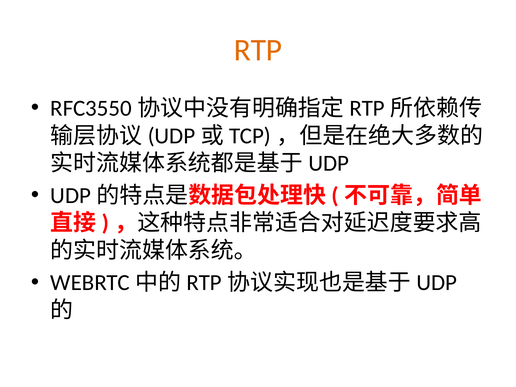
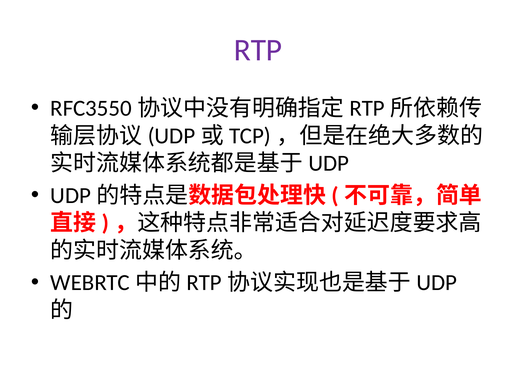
RTP colour: orange -> purple (258, 50)
